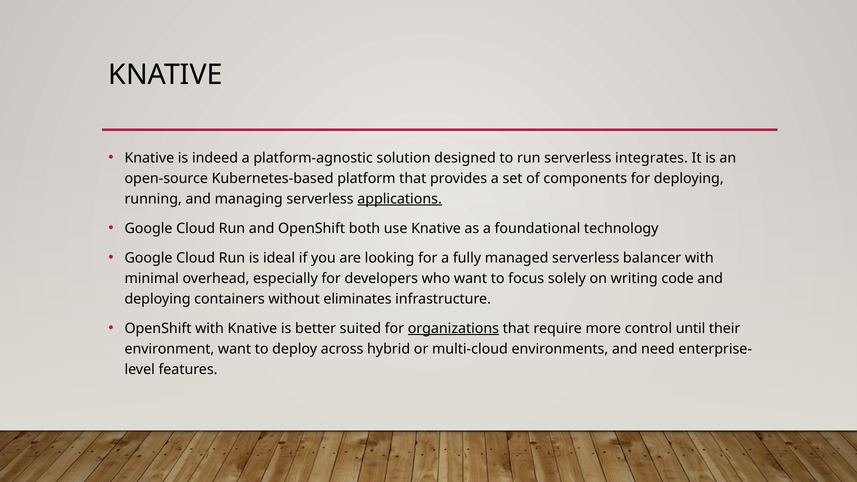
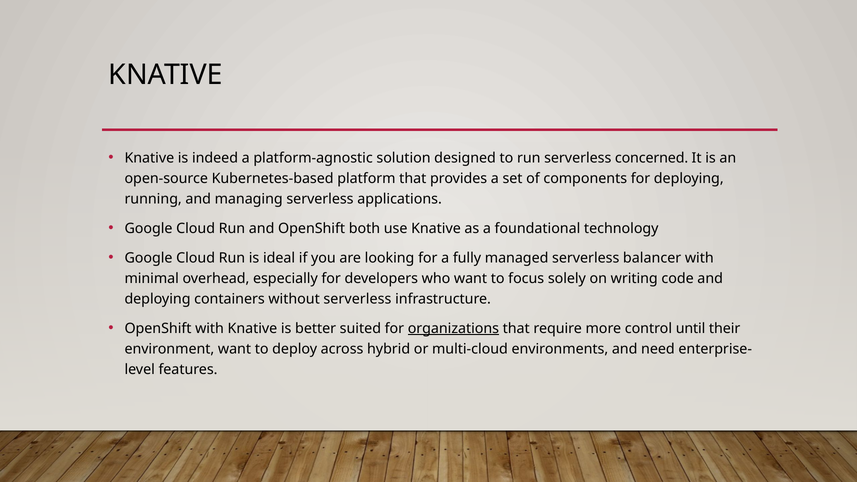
integrates: integrates -> concerned (652, 158)
applications underline: present -> none (400, 199)
without eliminates: eliminates -> serverless (357, 299)
